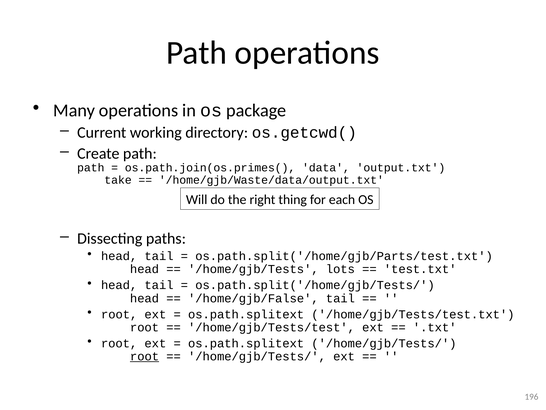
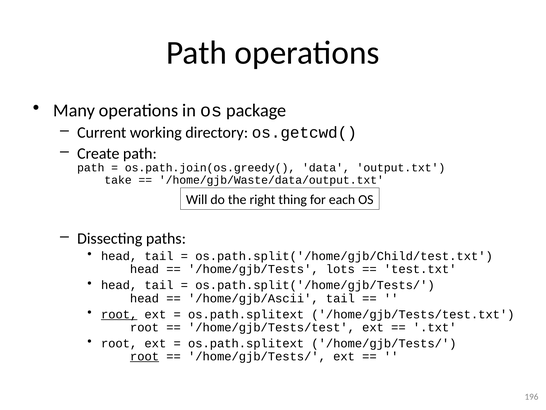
os.path.join(os.primes(: os.path.join(os.primes( -> os.path.join(os.greedy( (210, 168)
os.path.split('/home/gjb/Parts/test.txt: os.path.split('/home/gjb/Parts/test.txt -> os.path.split('/home/gjb/Child/test.txt (344, 256)
/home/gjb/False: /home/gjb/False -> /home/gjb/Ascii (253, 298)
root underline: none -> present (119, 314)
